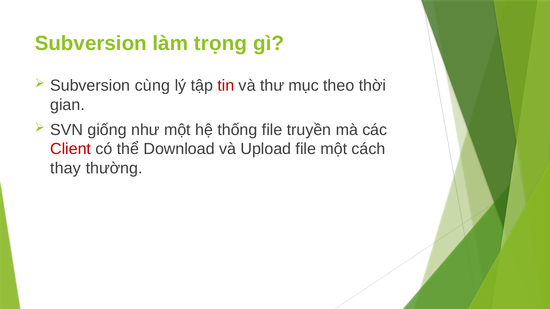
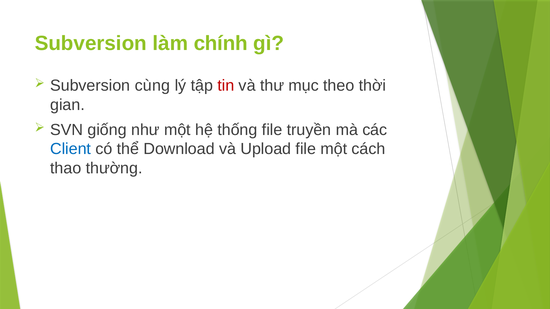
trọng: trọng -> chính (221, 43)
Client colour: red -> blue (71, 149)
thay: thay -> thao (66, 168)
